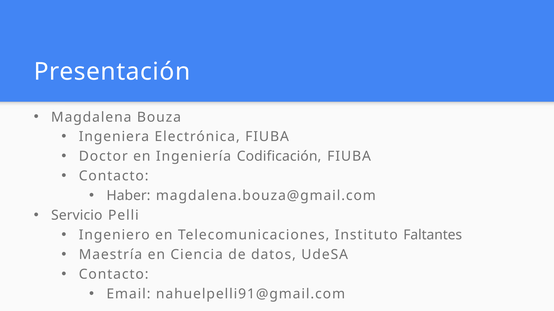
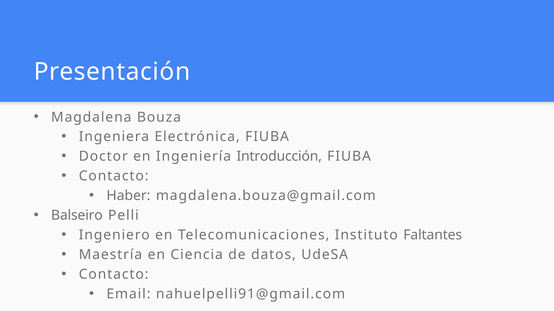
Codificación: Codificación -> Introducción (279, 157)
Servicio: Servicio -> Balseiro (77, 216)
